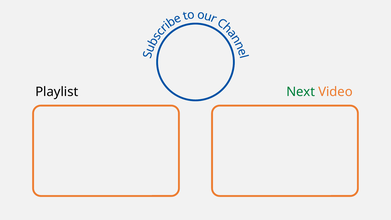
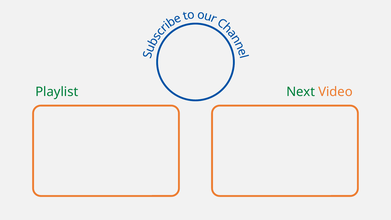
Playlist colour: black -> green (57, 92)
